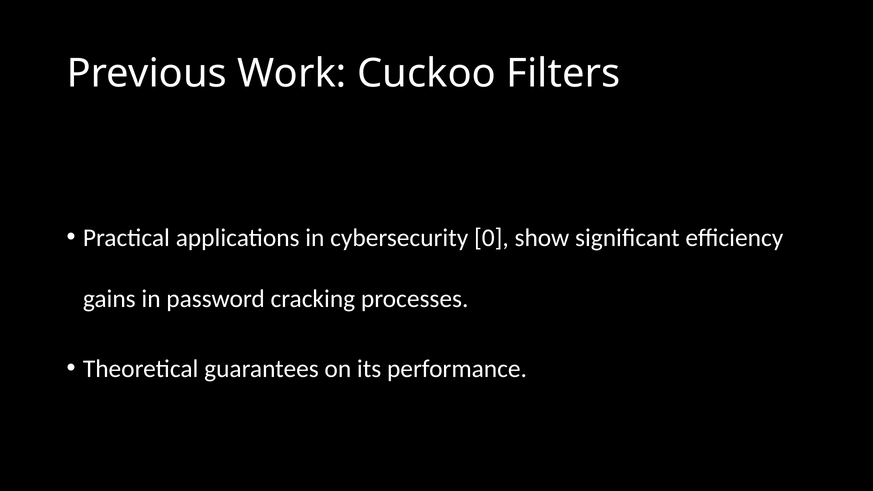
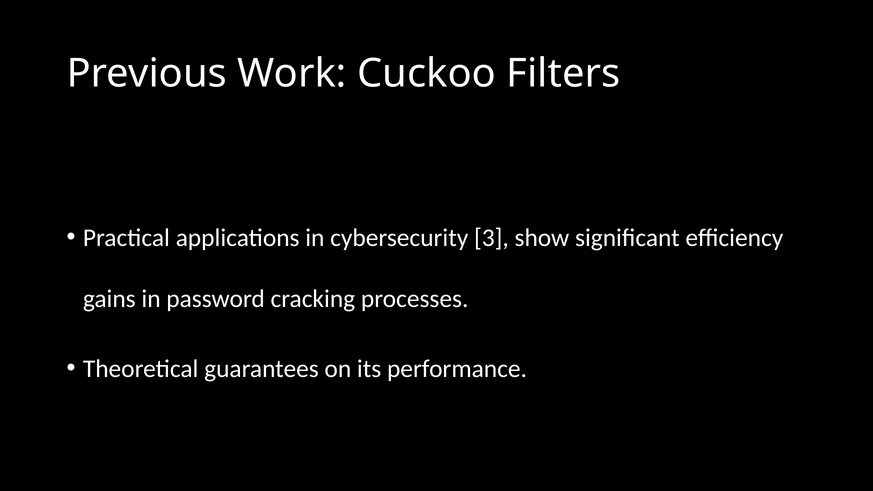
0: 0 -> 3 (491, 238)
